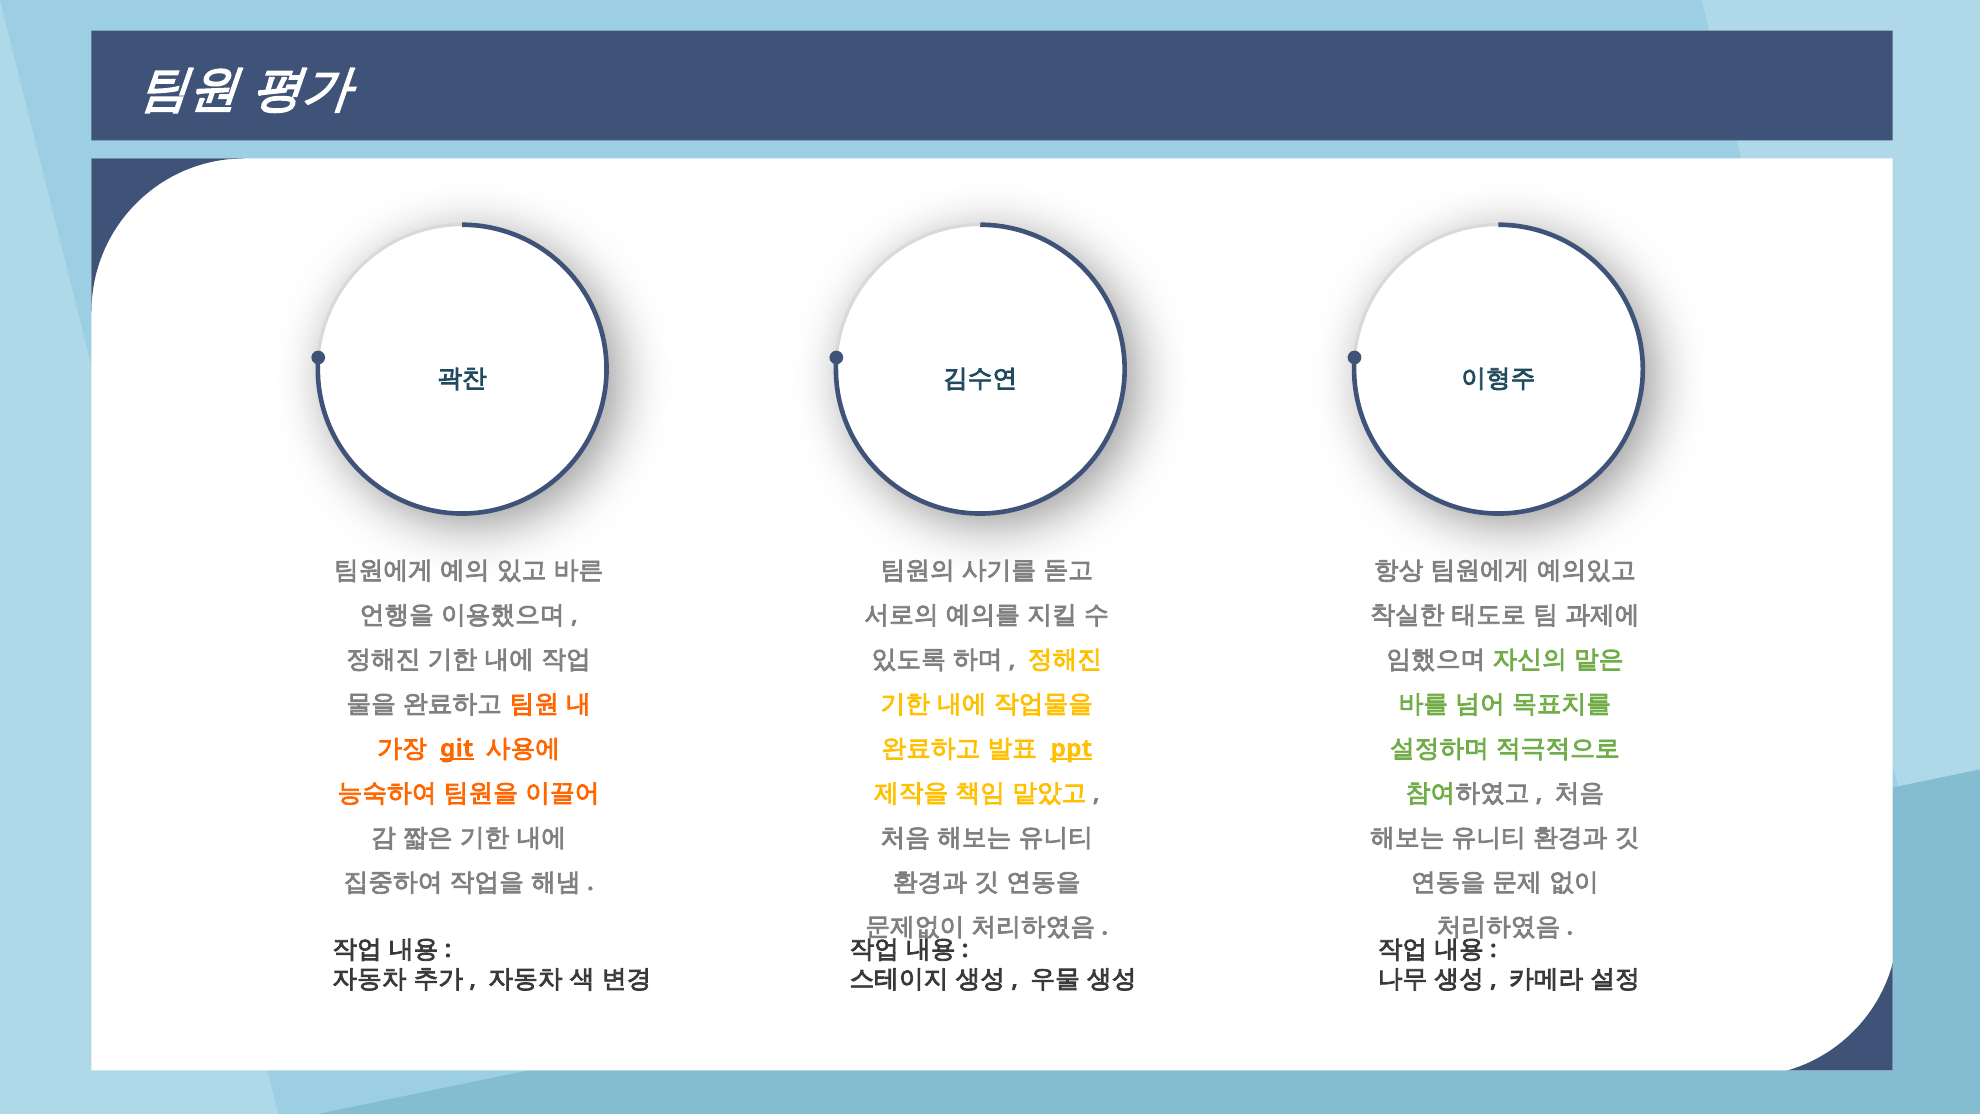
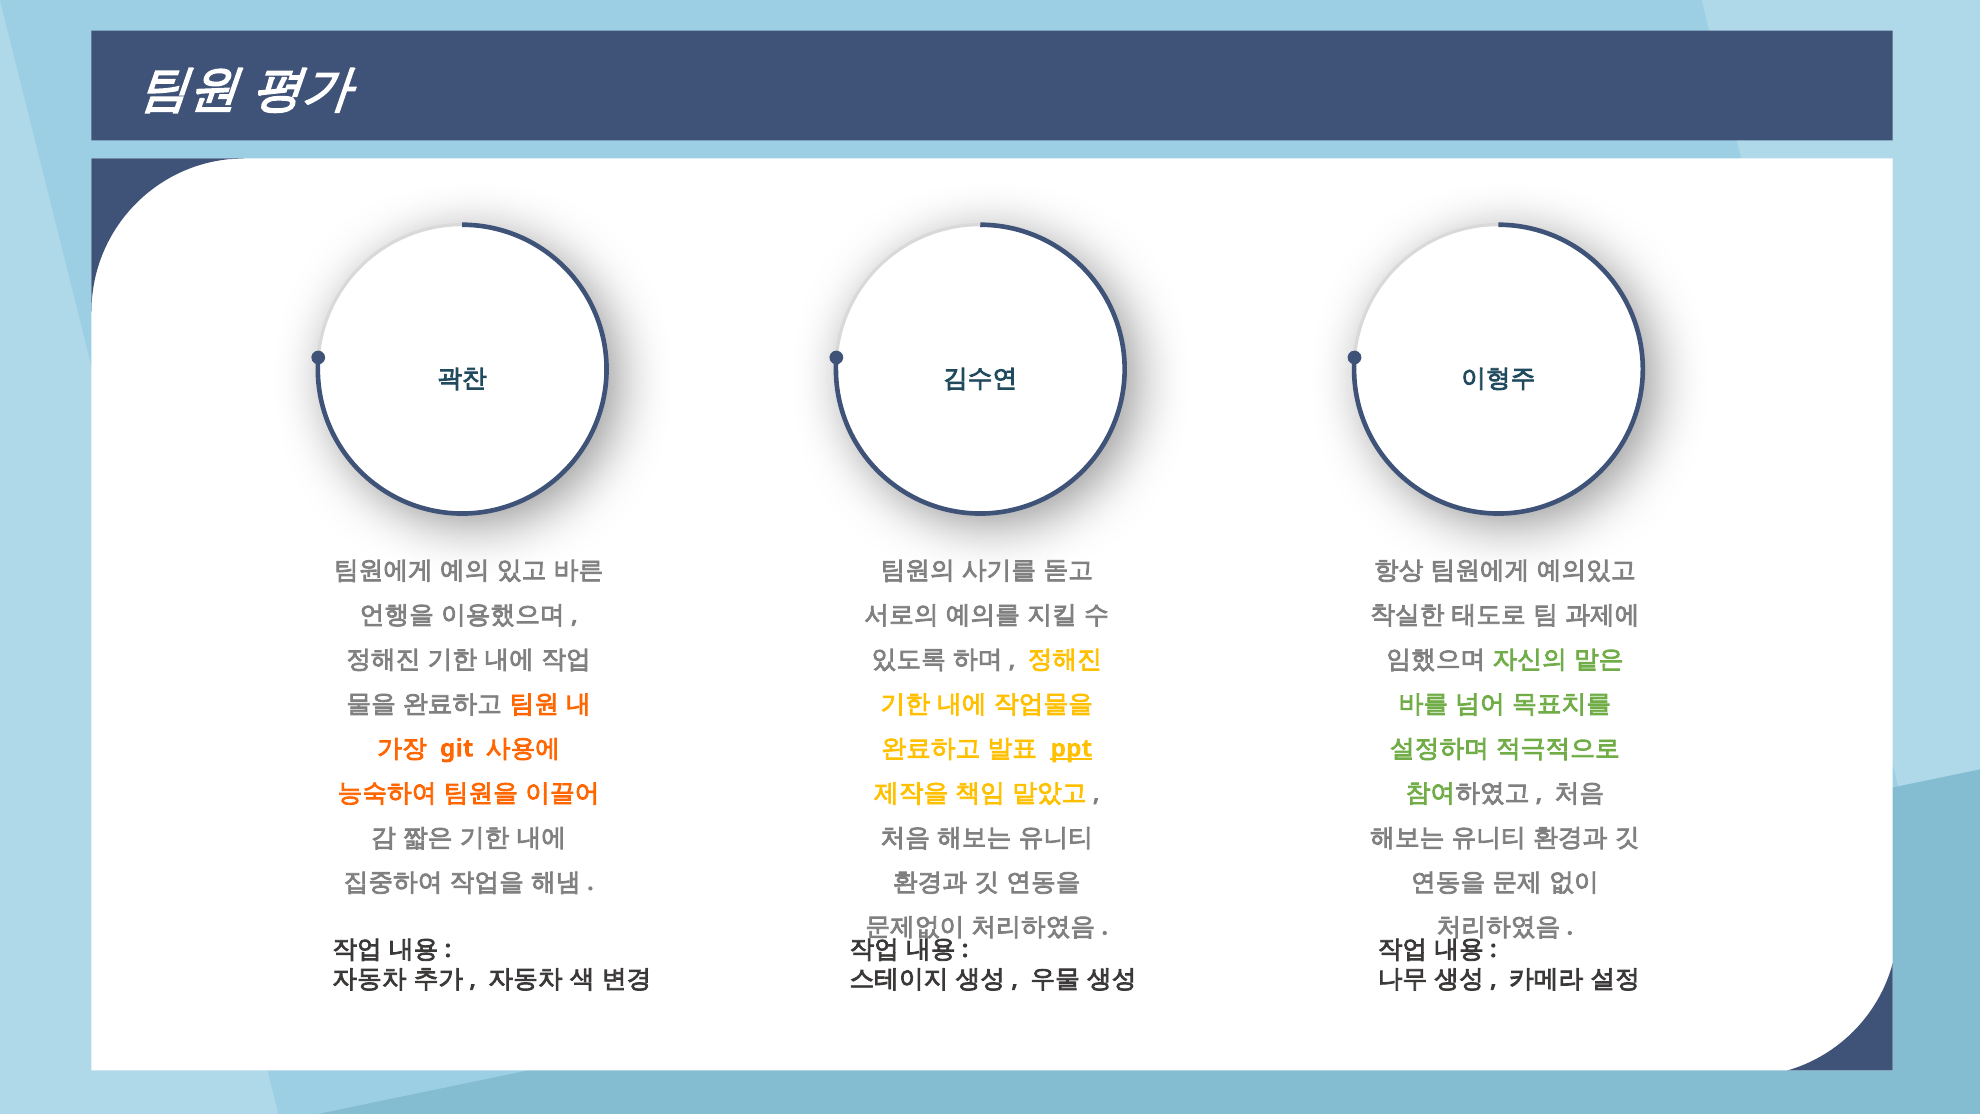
git underline: present -> none (457, 748)
